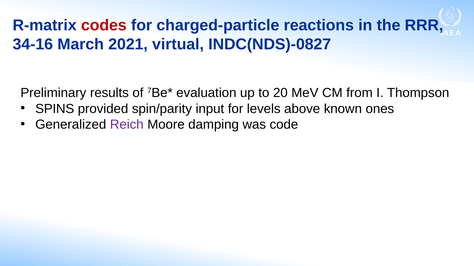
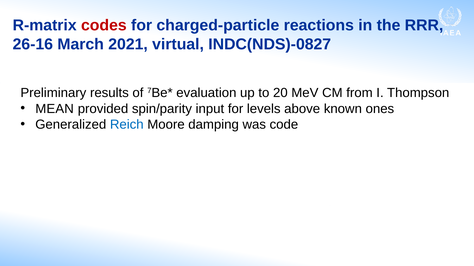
34-16: 34-16 -> 26-16 (33, 44)
SPINS: SPINS -> MEAN (55, 109)
Reich colour: purple -> blue (127, 125)
